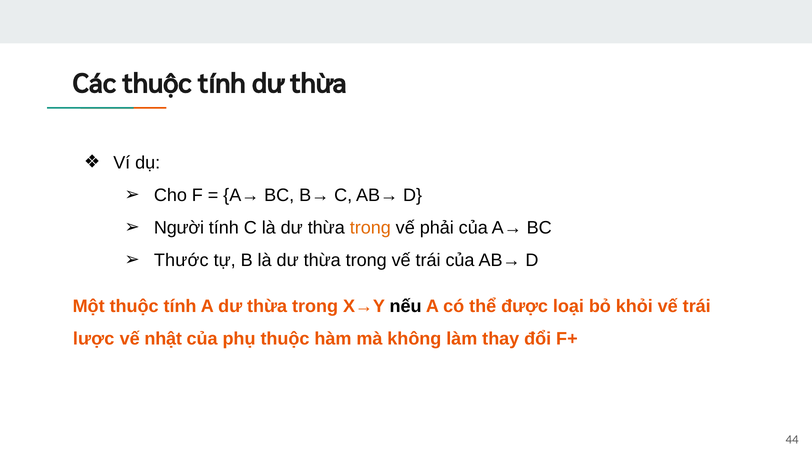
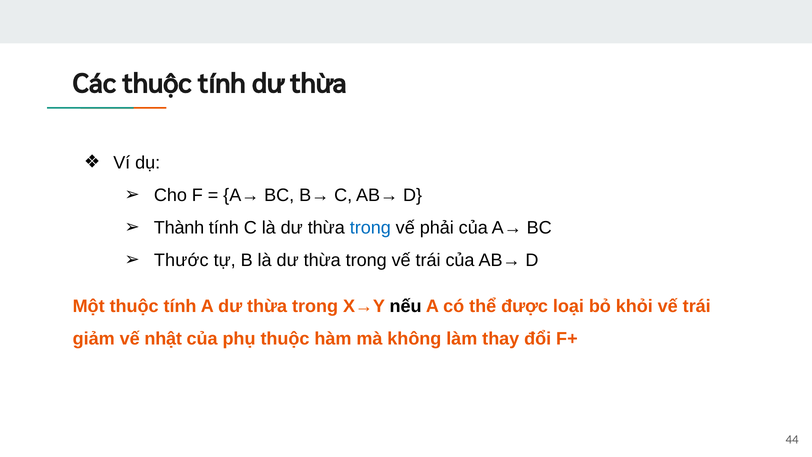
Người: Người -> Thành (179, 228)
trong colour: orange -> blue (370, 228)
lược: lược -> giảm (94, 339)
